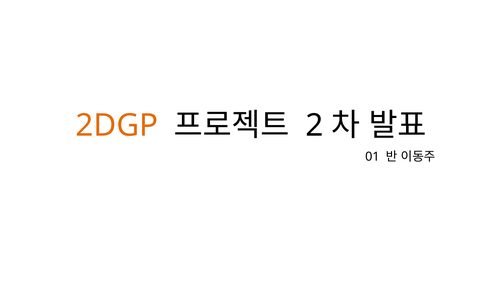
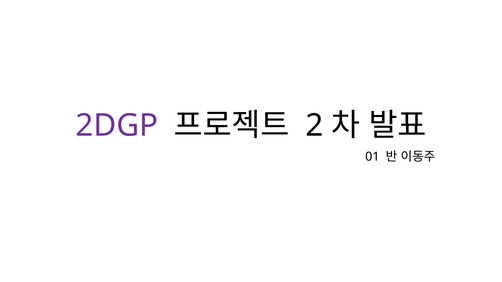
2DGP colour: orange -> purple (117, 125)
